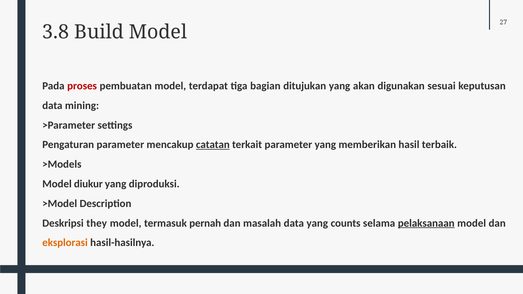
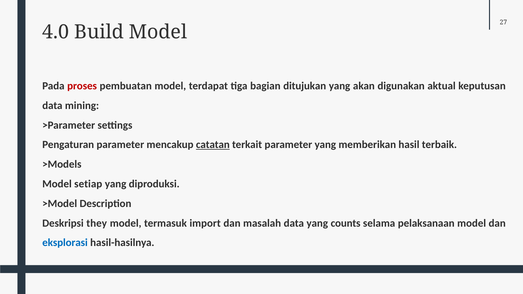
3.8: 3.8 -> 4.0 (56, 32)
sesuai: sesuai -> aktual (442, 86)
diukur: diukur -> setiap (88, 184)
pernah: pernah -> import (205, 223)
pelaksanaan underline: present -> none (426, 223)
eksplorasi colour: orange -> blue (65, 243)
